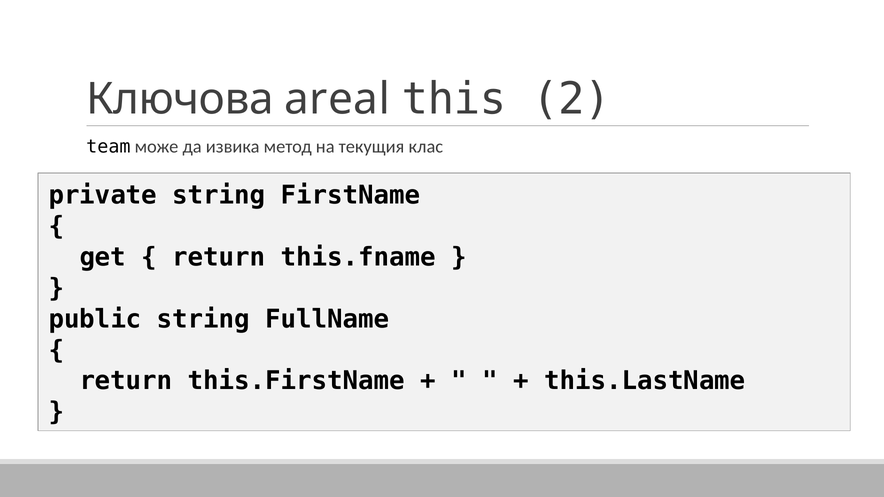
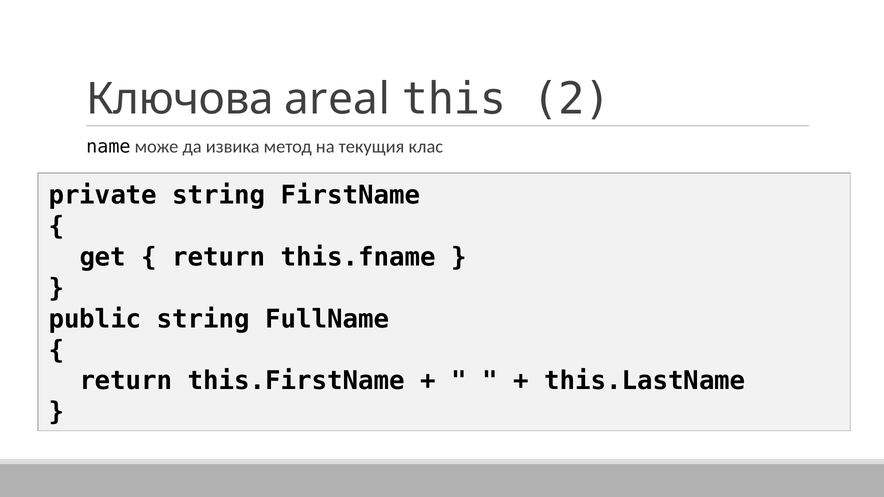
team: team -> name (108, 147)
